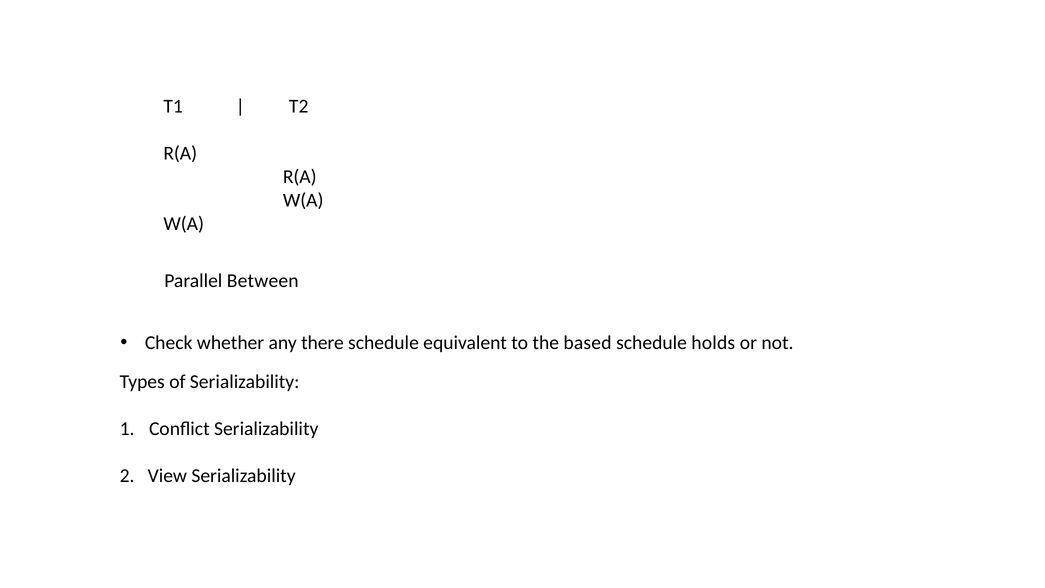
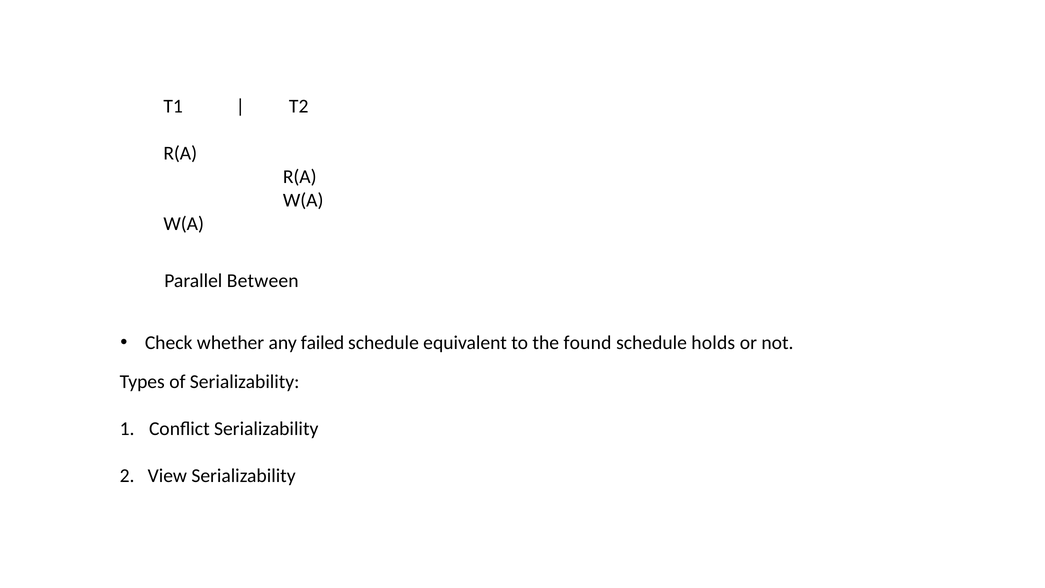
there: there -> failed (323, 343)
based: based -> found (587, 343)
